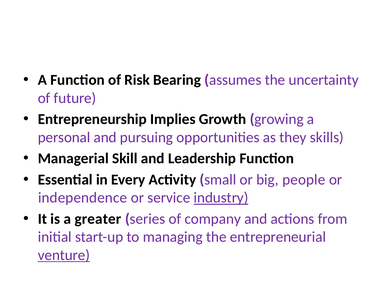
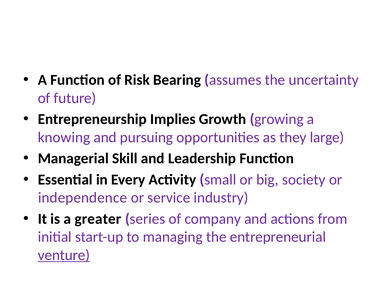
personal: personal -> knowing (64, 137)
skills: skills -> large (327, 137)
people: people -> society (304, 180)
industry underline: present -> none (221, 198)
